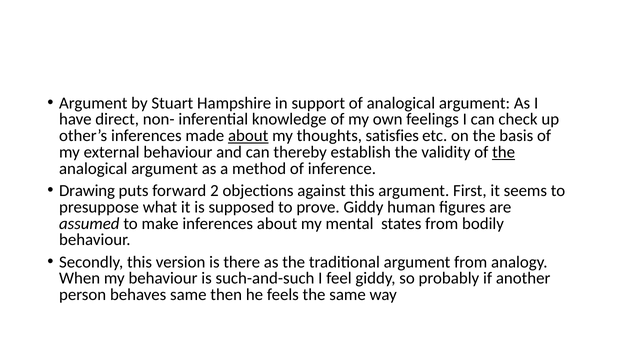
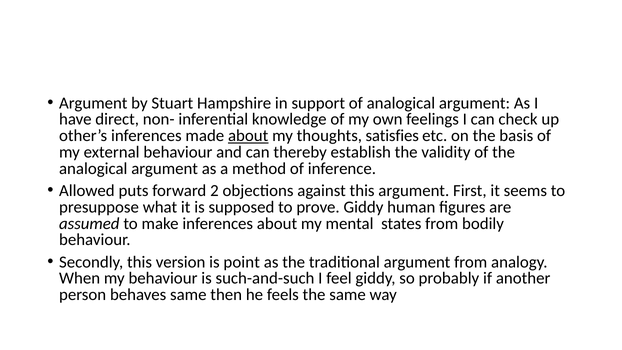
the underline: present -> none (504, 152)
Drawing: Drawing -> Allowed (87, 191)
there: there -> point (242, 262)
